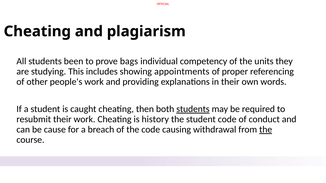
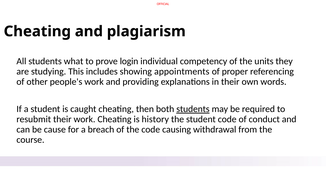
been: been -> what (74, 61)
bags: bags -> login (129, 61)
the underline: present -> none (266, 130)
